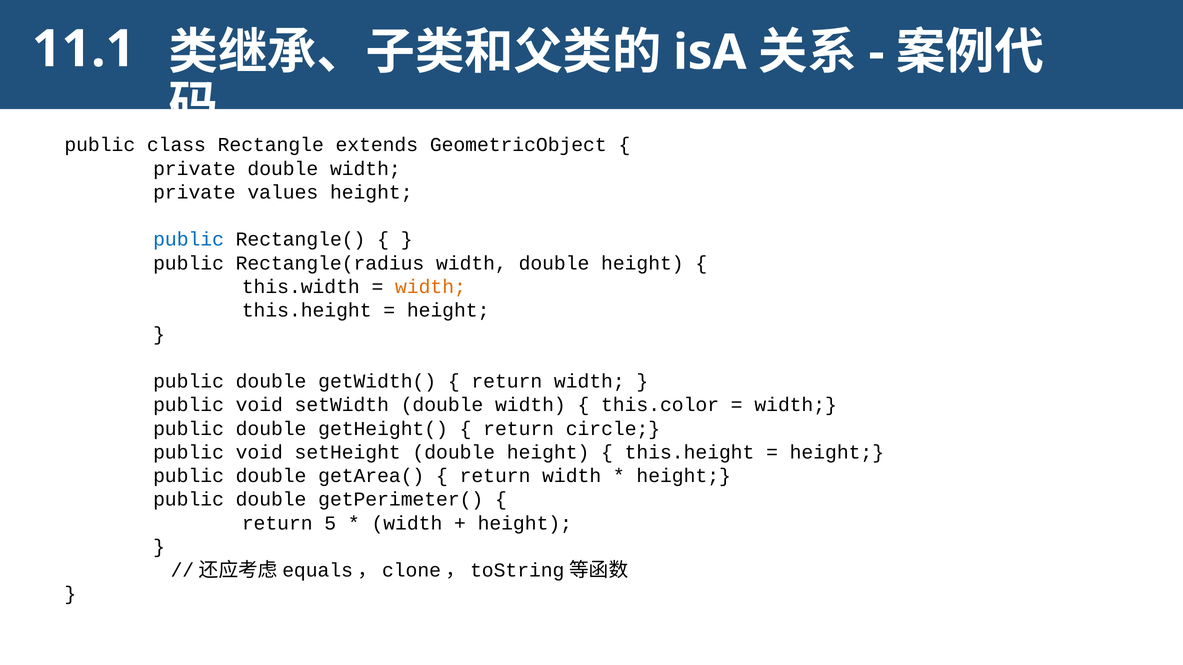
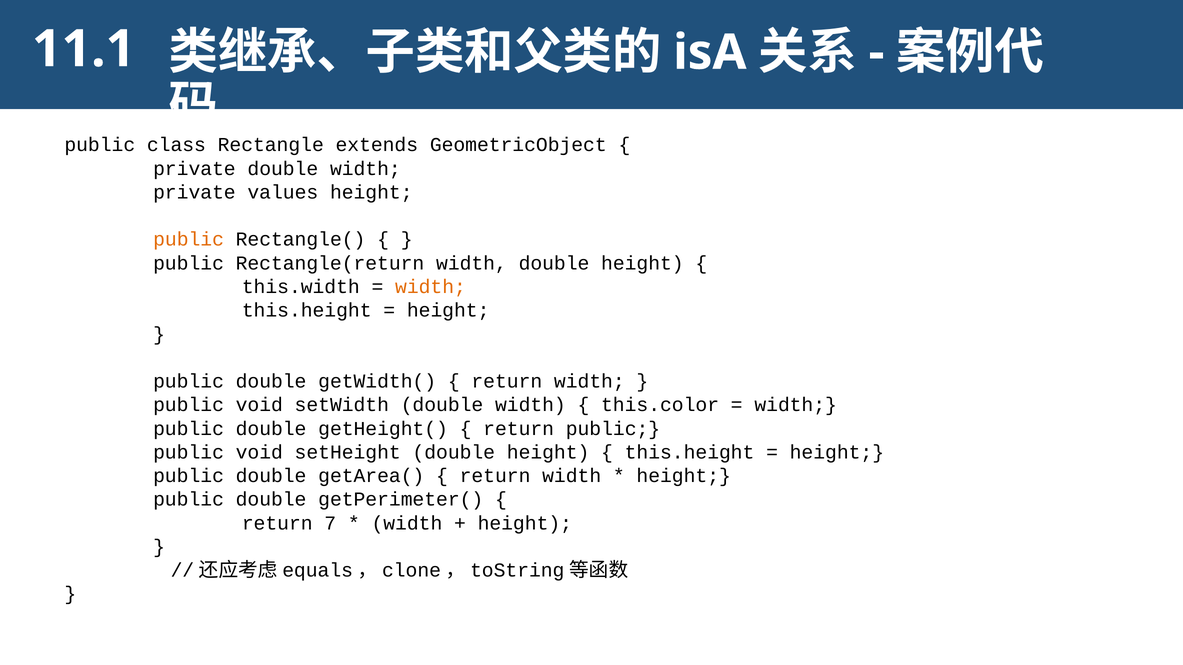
public colour: blue -> orange (189, 240)
Rectangle(radius: Rectangle(radius -> Rectangle(return (330, 263)
return circle: circle -> public (613, 429)
5: 5 -> 7 (330, 523)
